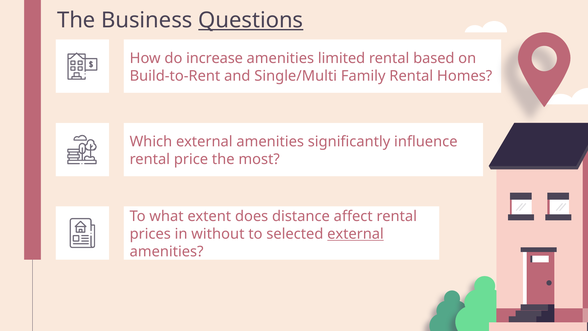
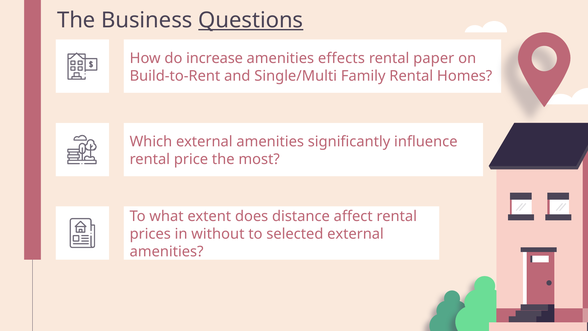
limited: limited -> effects (341, 58)
based: based -> paper (434, 58)
external underline: present -> none (356, 234)
